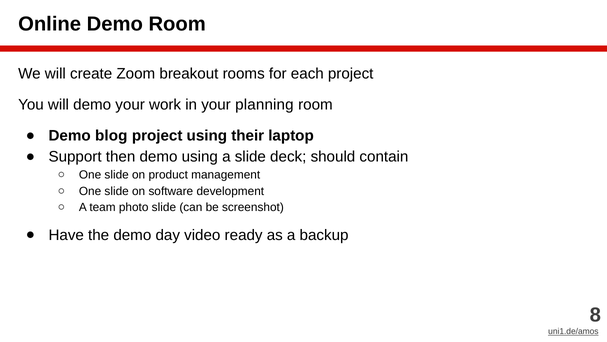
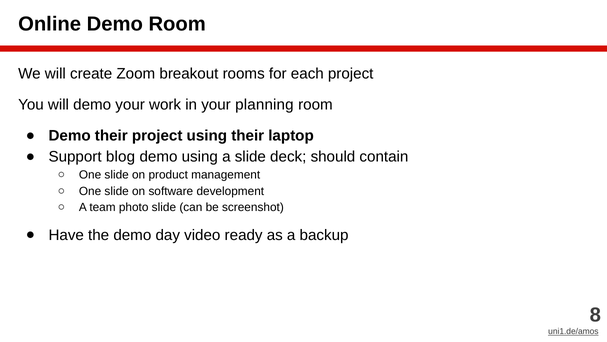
Demo blog: blog -> their (111, 136)
then: then -> blog (121, 157)
